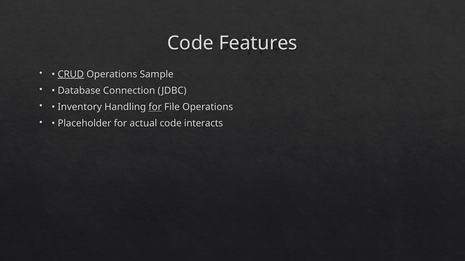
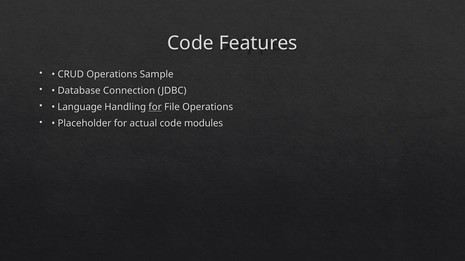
CRUD underline: present -> none (71, 74)
Inventory: Inventory -> Language (80, 107)
interacts: interacts -> modules (204, 124)
